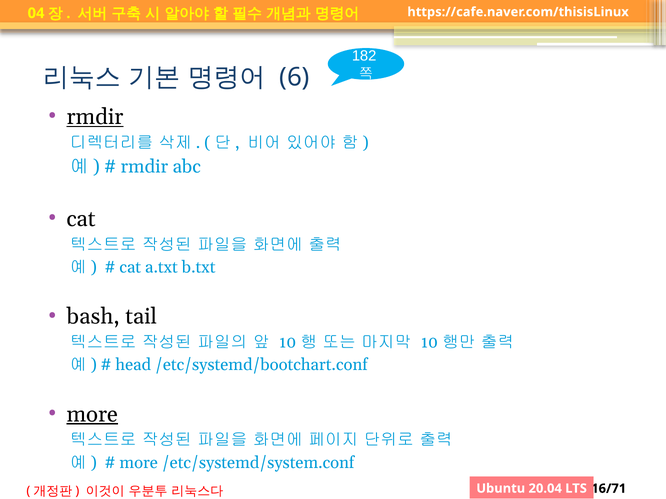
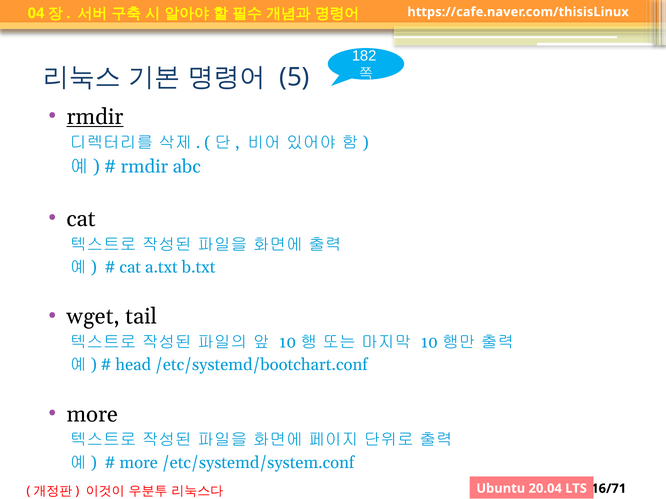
6: 6 -> 5 (295, 77)
bash: bash -> wget (93, 317)
more underline: present -> none (92, 415)
